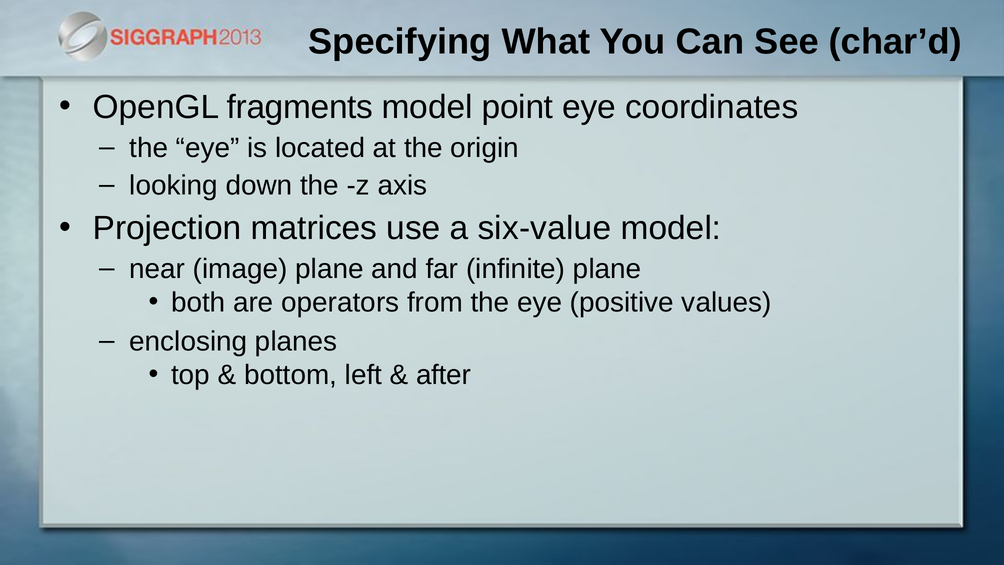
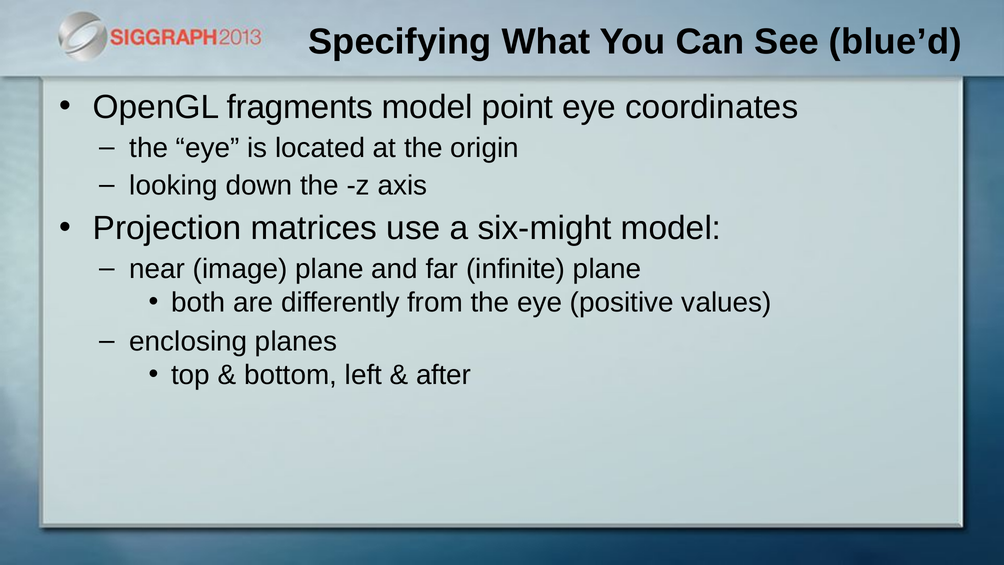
char’d: char’d -> blue’d (895, 42)
six-value: six-value -> six-might (545, 228)
operators: operators -> differently (340, 302)
